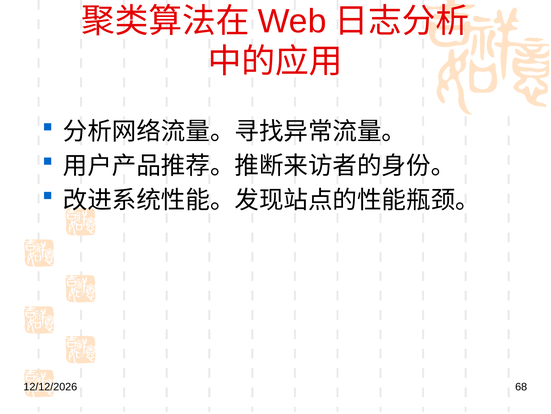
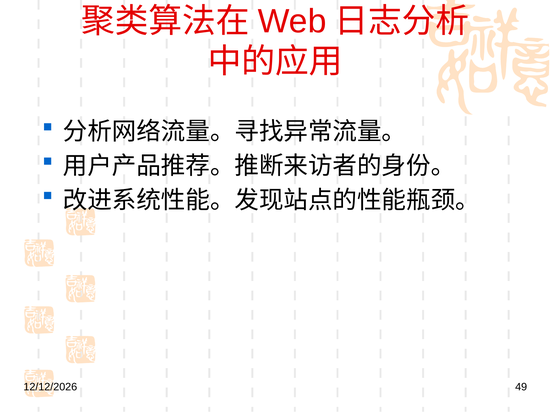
68: 68 -> 49 (521, 386)
